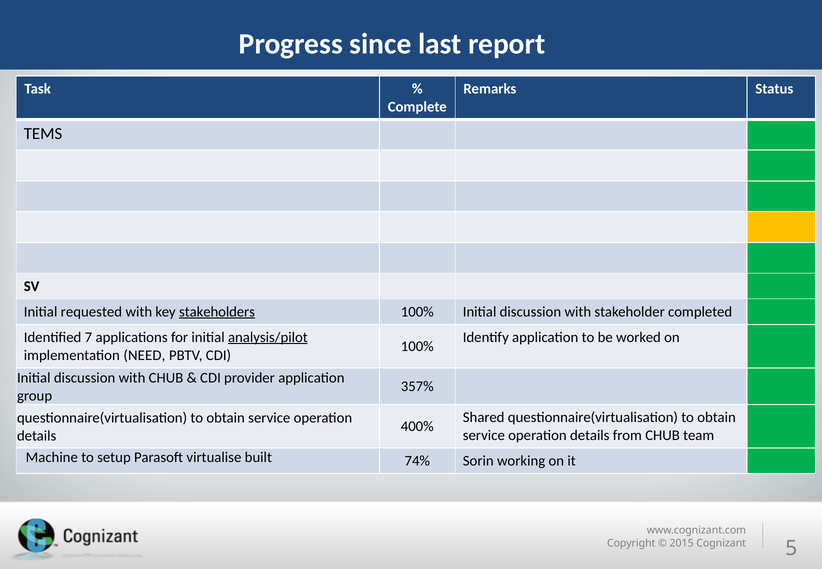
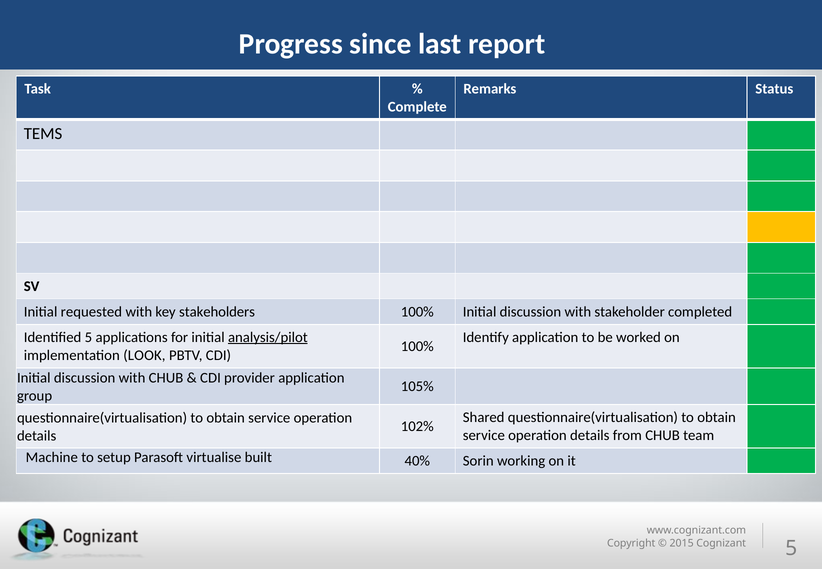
stakeholders underline: present -> none (217, 312)
Identified 7: 7 -> 5 (88, 337)
NEED: NEED -> LOOK (144, 355)
357%: 357% -> 105% (417, 386)
400%: 400% -> 102% (417, 427)
74%: 74% -> 40% (417, 461)
